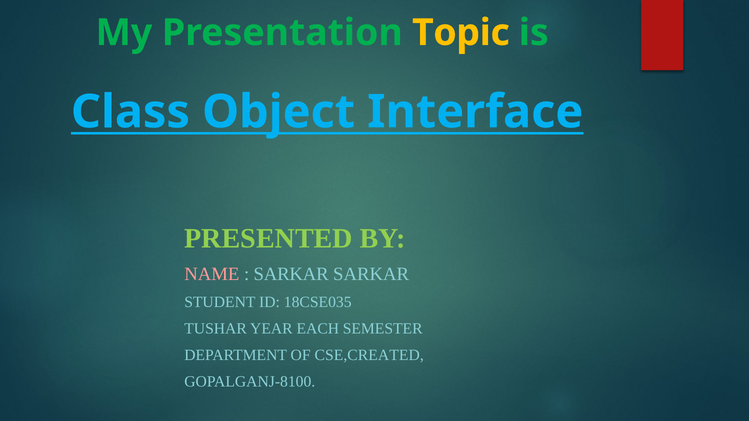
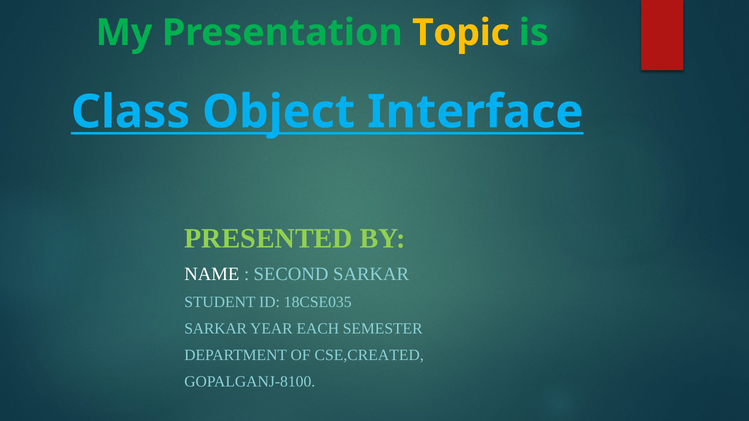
NAME colour: pink -> white (212, 274)
SARKAR: SARKAR -> SECOND (291, 274)
TUSHAR: TUSHAR -> SARKAR (216, 329)
